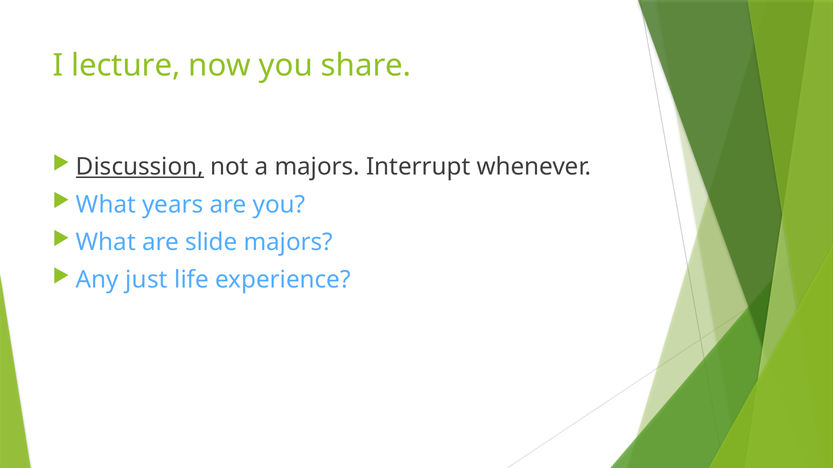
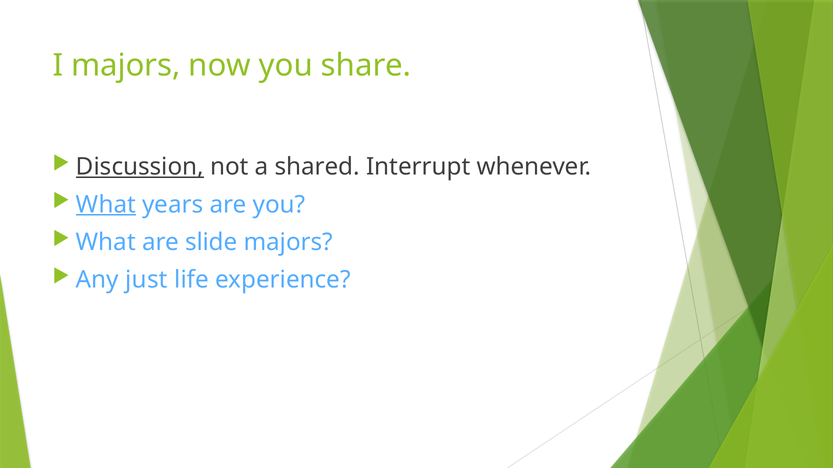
I lecture: lecture -> majors (126, 66)
a majors: majors -> shared (317, 167)
What underline: none -> present (106, 205)
